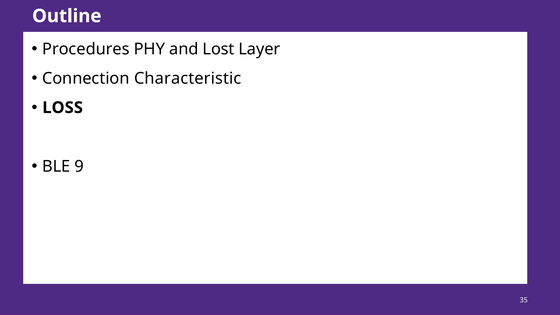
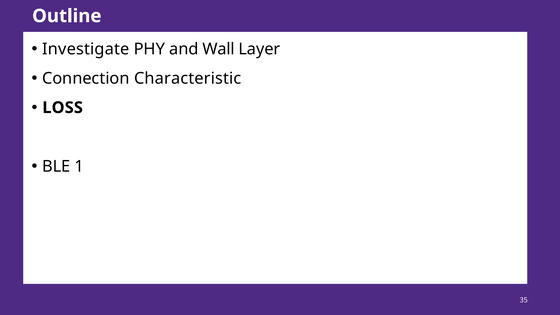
Procedures: Procedures -> Investigate (86, 49)
Lost: Lost -> Wall (219, 49)
9: 9 -> 1 (79, 166)
